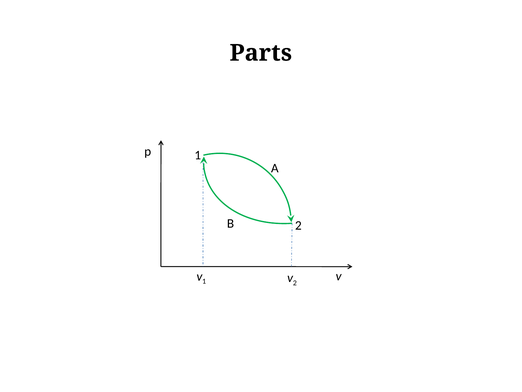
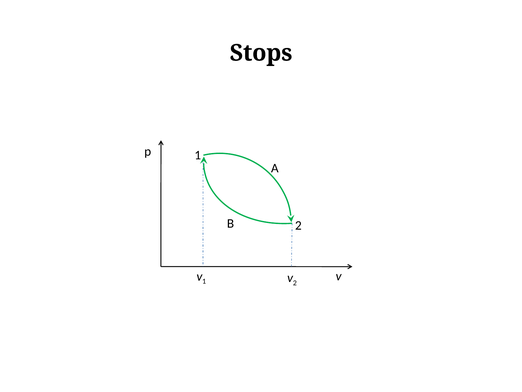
Parts: Parts -> Stops (261, 53)
